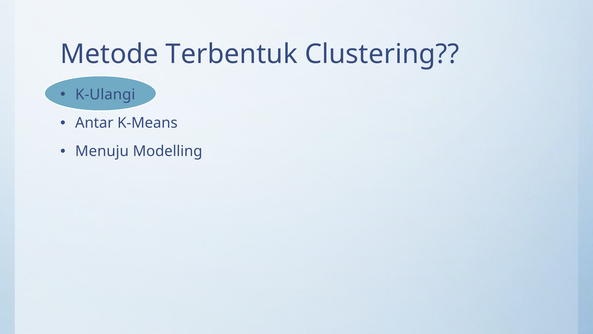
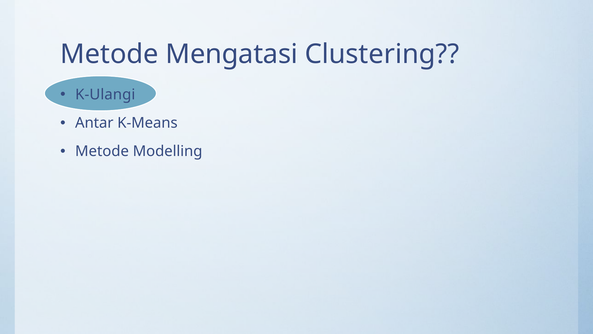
Terbentuk: Terbentuk -> Mengatasi (232, 54)
Menuju: Menuju -> Metode (102, 151)
